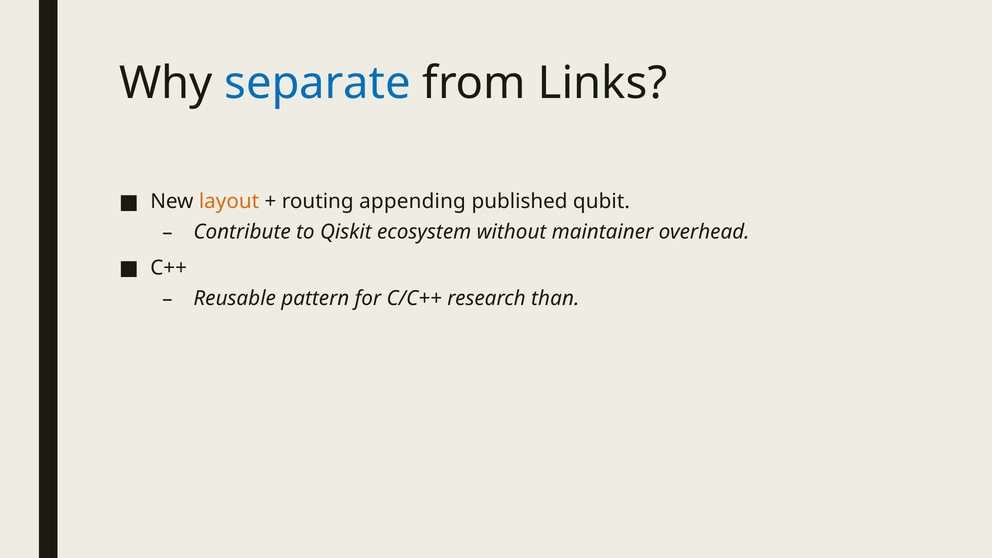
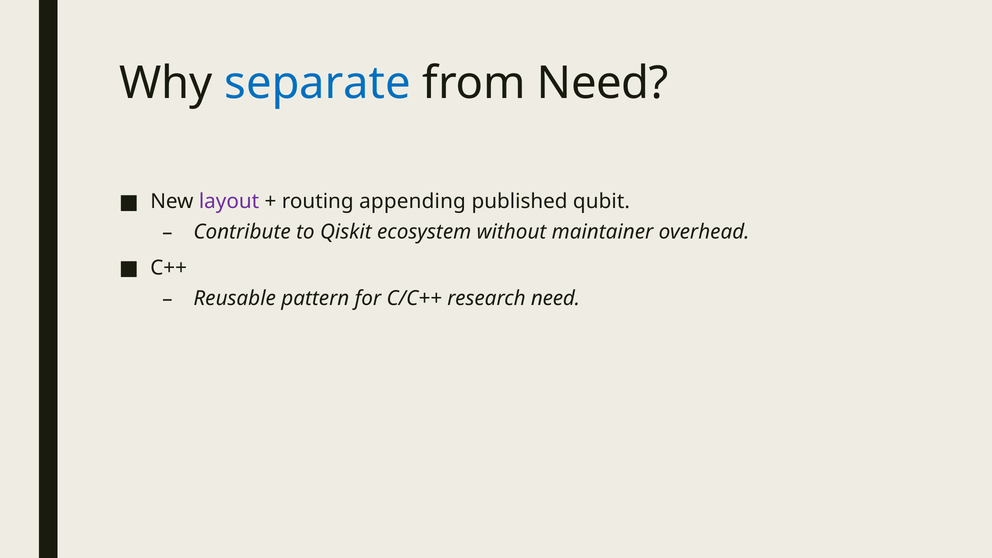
from Links: Links -> Need (603, 83)
layout colour: orange -> purple (229, 202)
research than: than -> need (555, 298)
